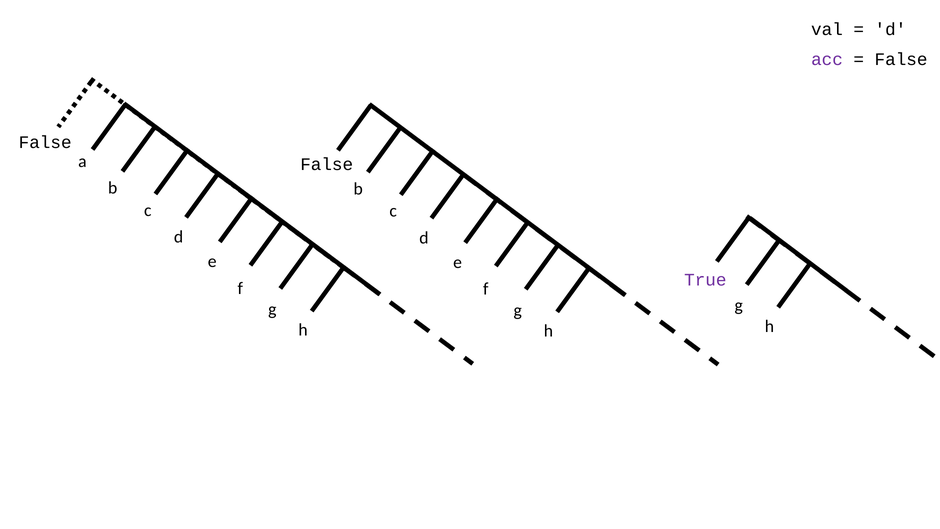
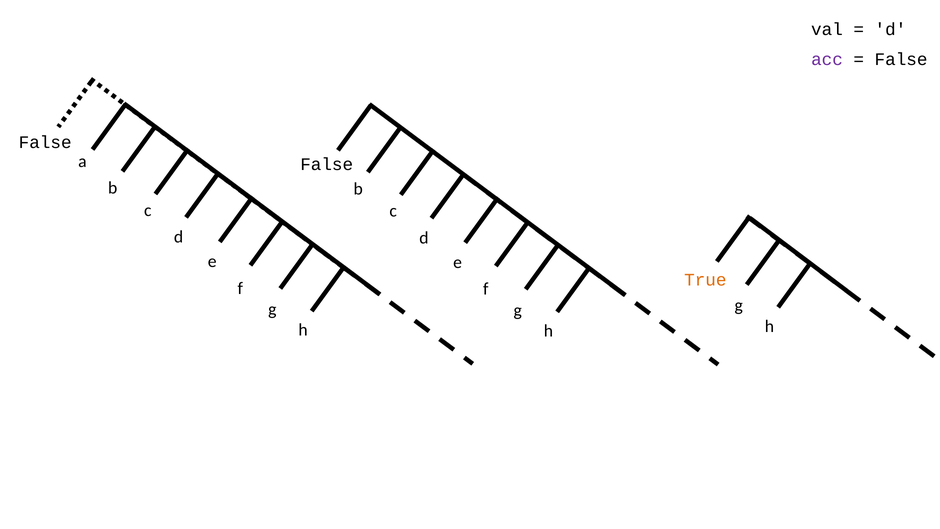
True colour: purple -> orange (705, 280)
